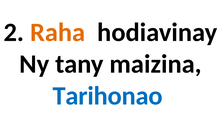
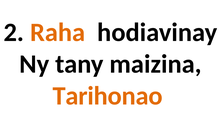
Tarihonao colour: blue -> orange (108, 96)
